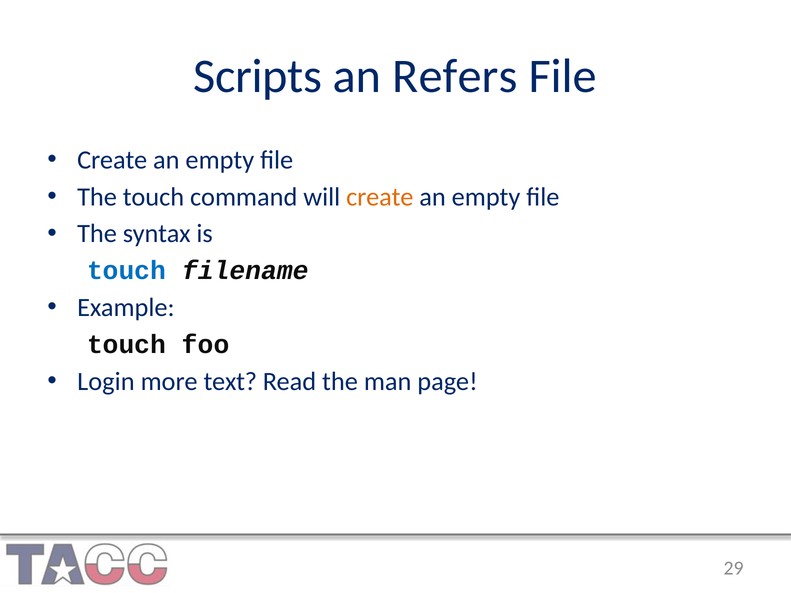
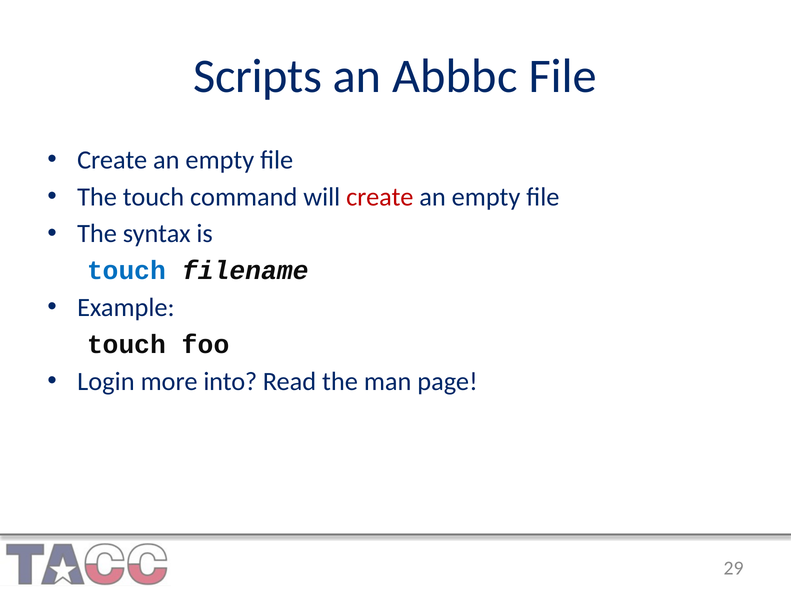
Refers: Refers -> Abbbc (455, 77)
create colour: orange -> red (380, 197)
text: text -> into (230, 382)
